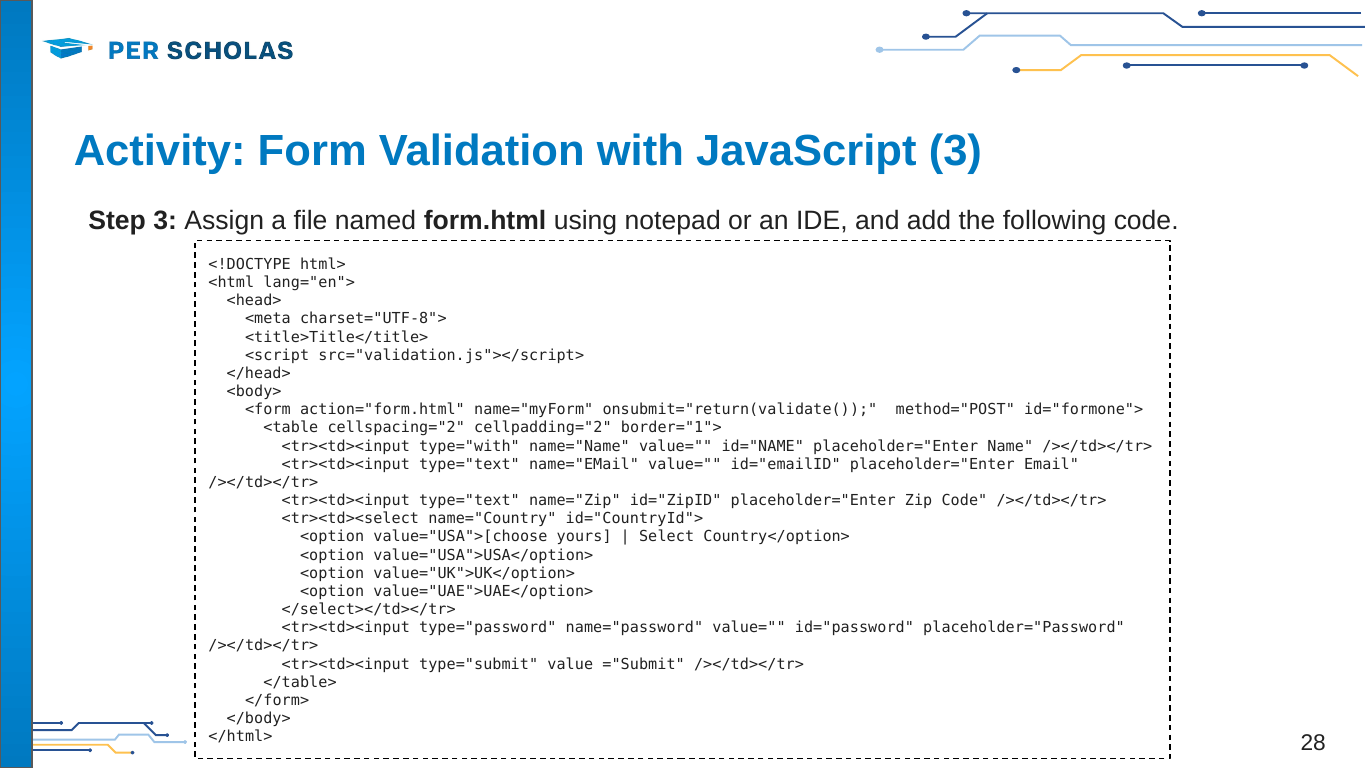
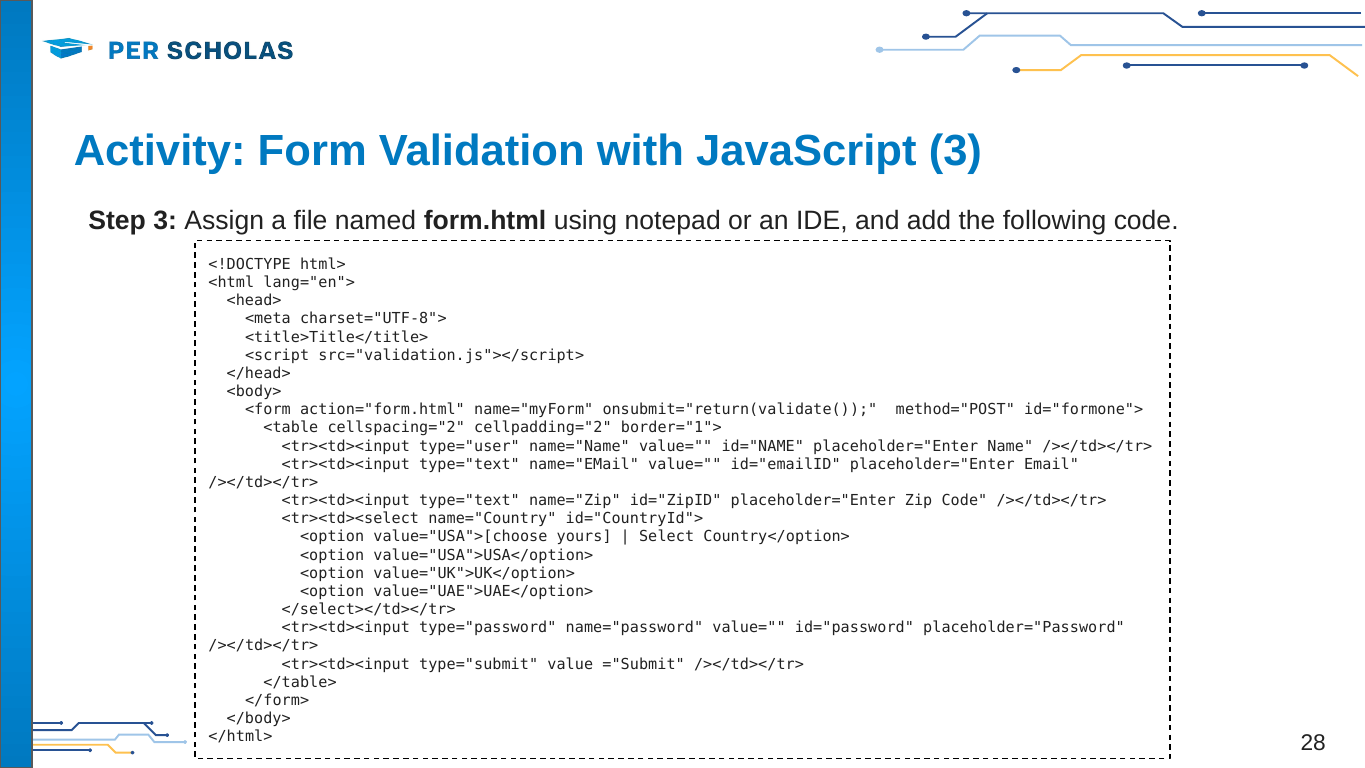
type="with: type="with -> type="user (470, 446)
